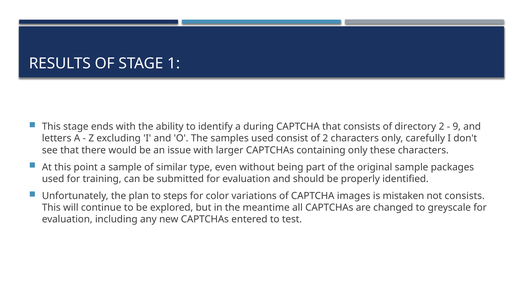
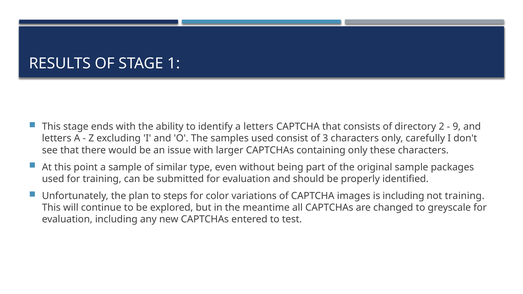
a during: during -> letters (258, 127)
of 2: 2 -> 3 (325, 138)
is mistaken: mistaken -> including (403, 196)
not consists: consists -> training (465, 196)
